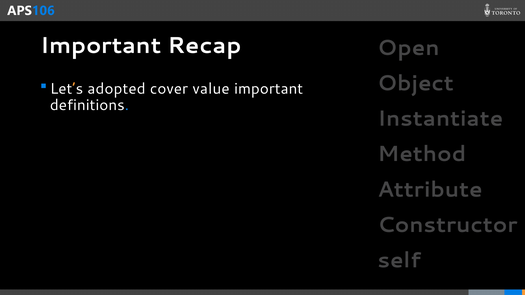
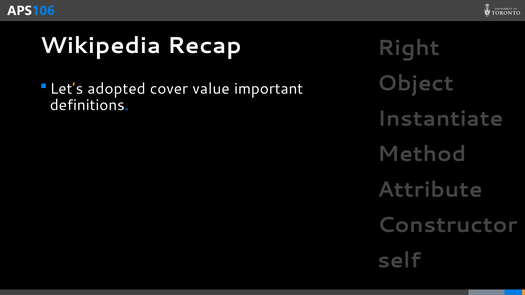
Important: Important -> Wikipedia (100, 46)
Open: Open -> Right (409, 48)
